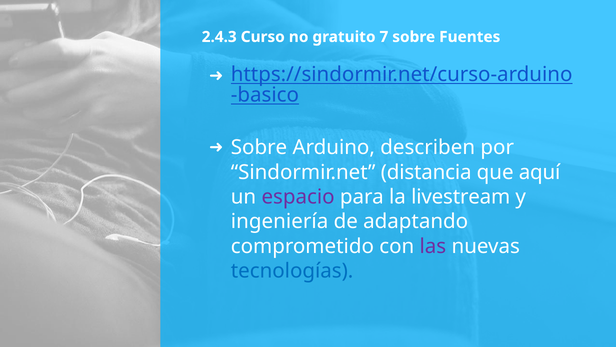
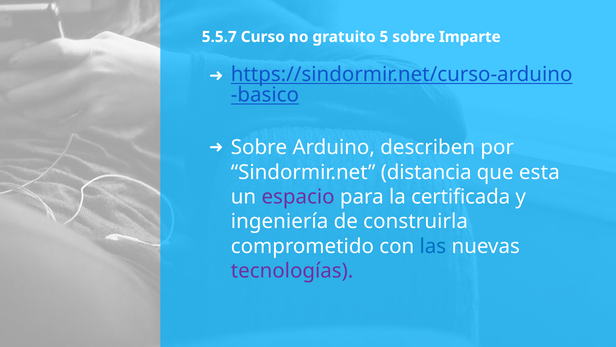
2.4.3: 2.4.3 -> 5.5.7 (219, 37)
7: 7 -> 5 (384, 37)
Fuentes: Fuentes -> Imparte (470, 37)
aquí: aquí -> esta (539, 172)
livestream: livestream -> certificada (461, 197)
adaptando: adaptando -> construirla (416, 221)
las colour: purple -> blue (433, 246)
tecnologías colour: blue -> purple (292, 271)
